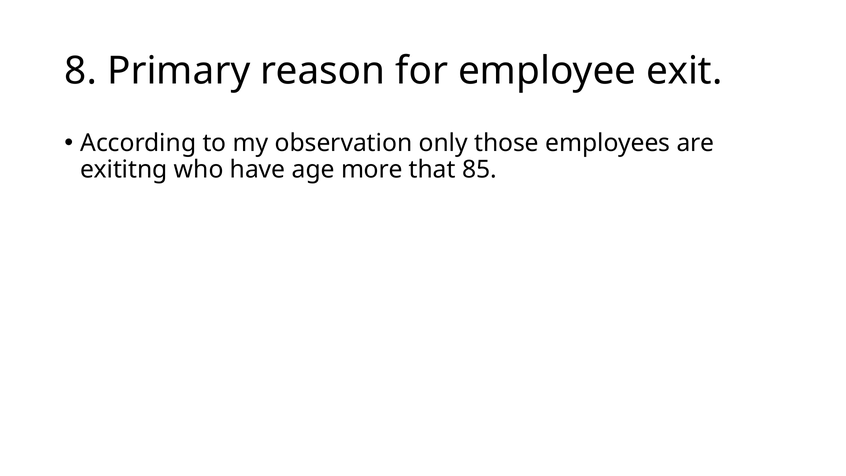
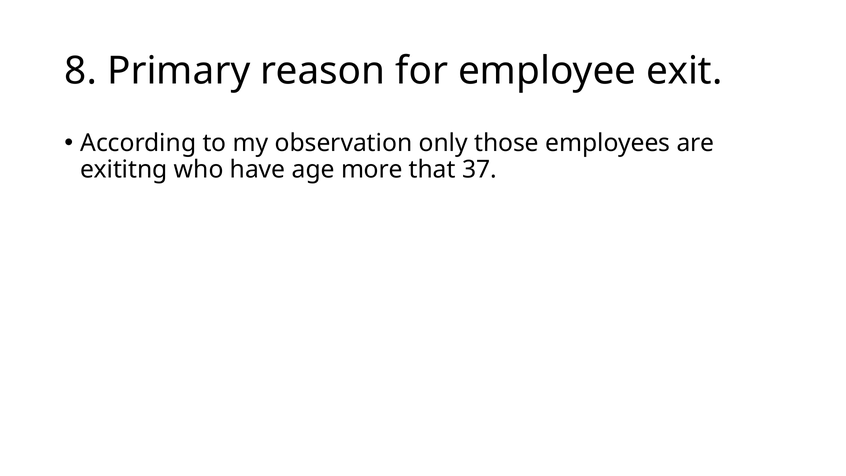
85: 85 -> 37 (479, 170)
